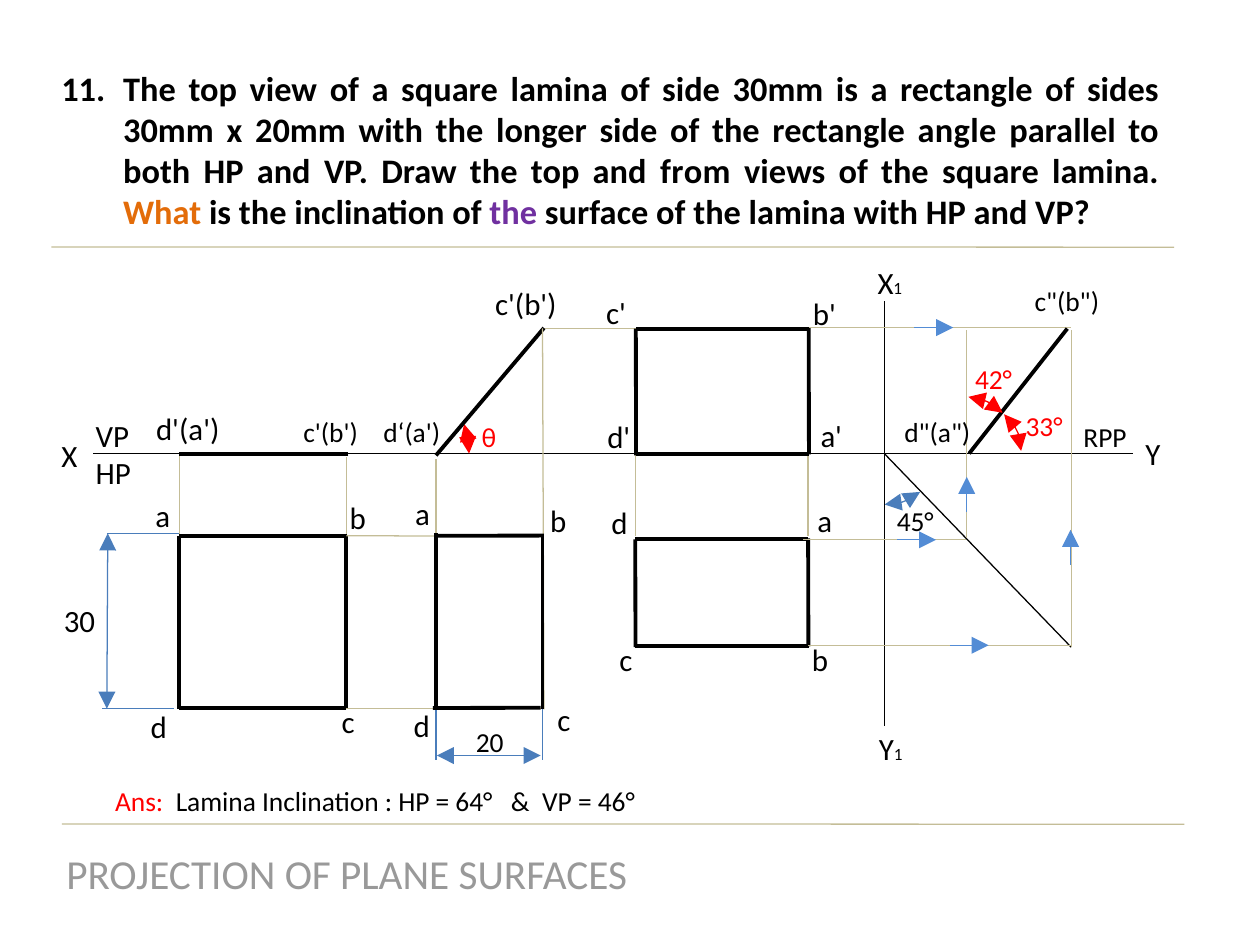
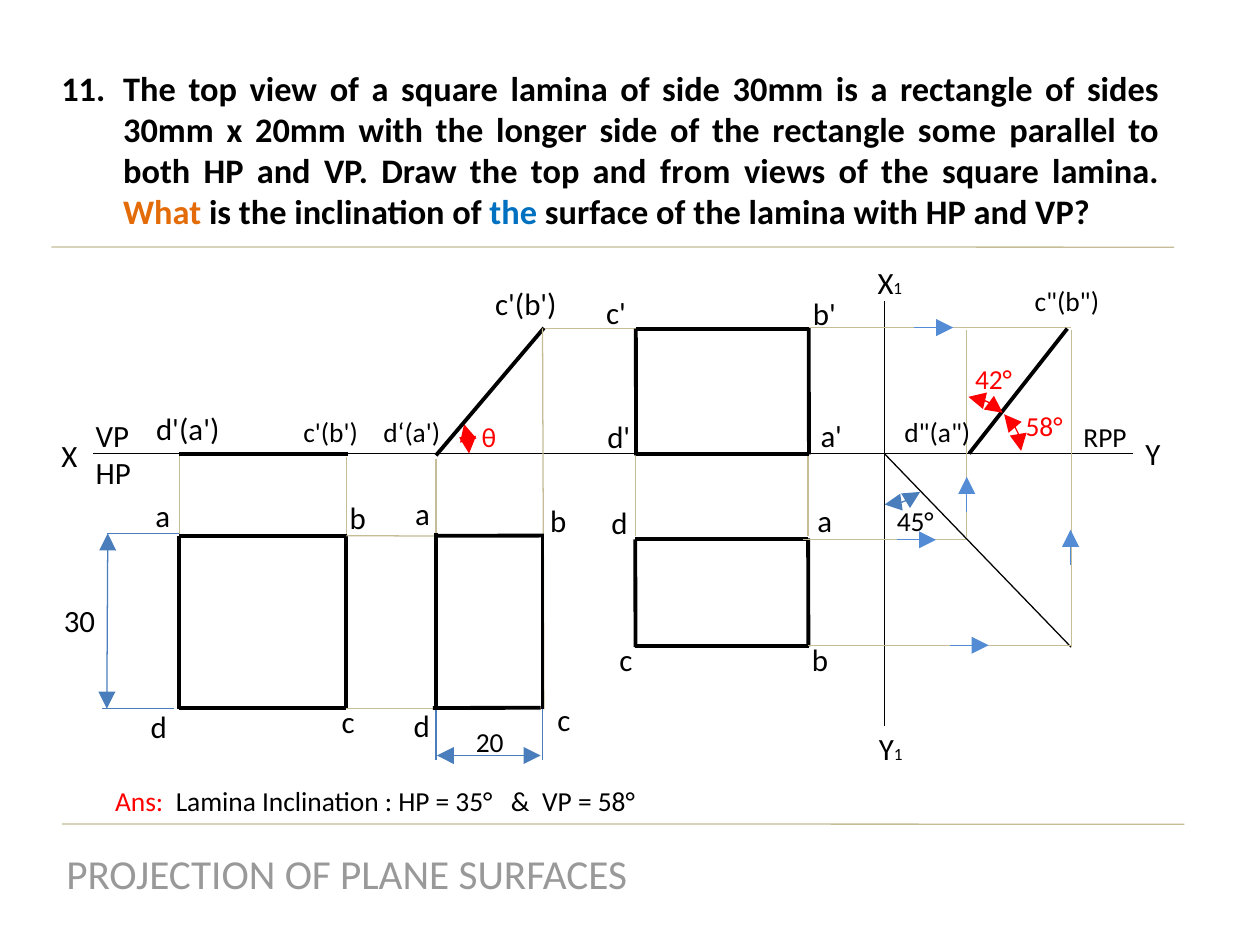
angle: angle -> some (957, 131)
the colour: purple -> blue (513, 213)
33°: 33° -> 58° (1044, 428)
64°: 64° -> 35° (474, 803)
46°: 46° -> 58° (616, 803)
